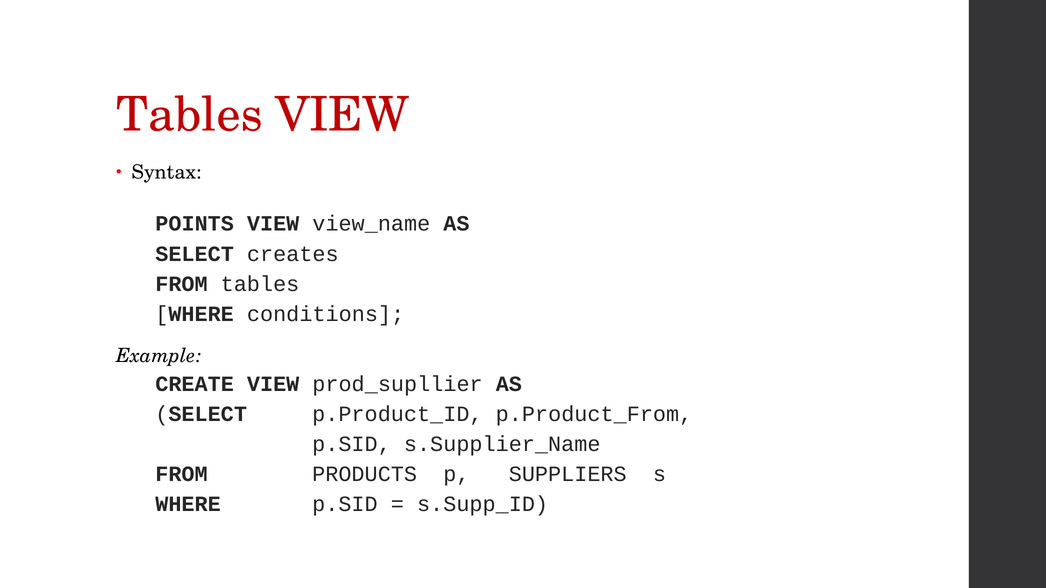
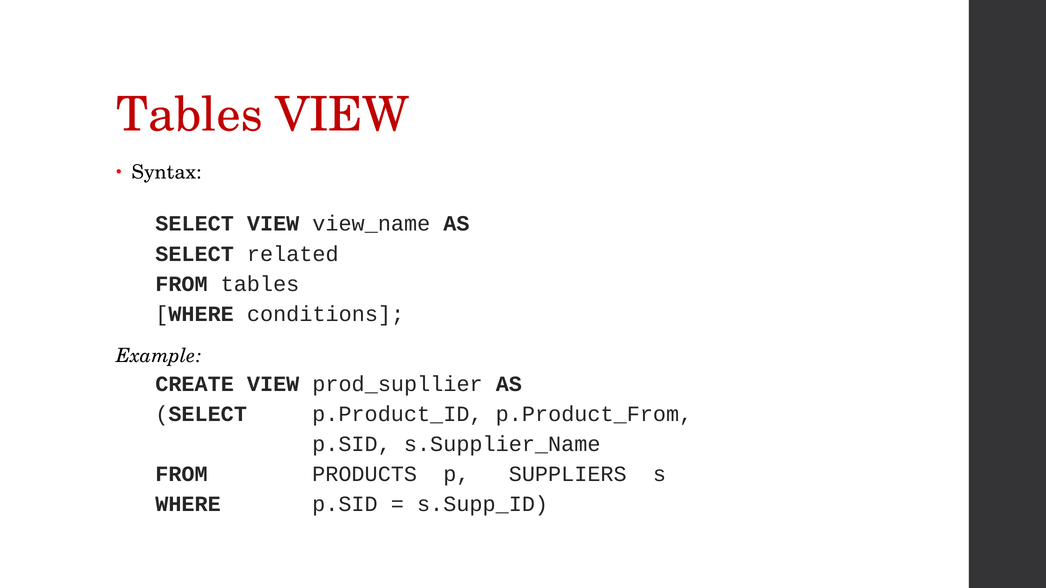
POINTS: POINTS -> SELECT (195, 224)
creates: creates -> related (293, 254)
